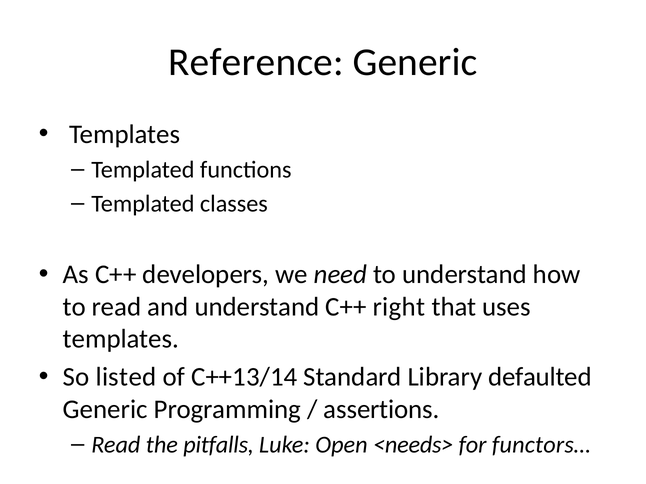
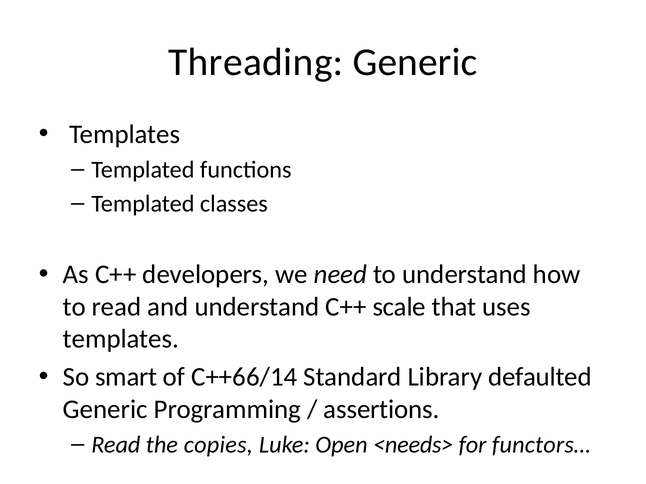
Reference: Reference -> Threading (256, 63)
right: right -> scale (399, 307)
listed: listed -> smart (126, 377)
C++13/14: C++13/14 -> C++66/14 (244, 377)
pitfalls: pitfalls -> copies (218, 445)
